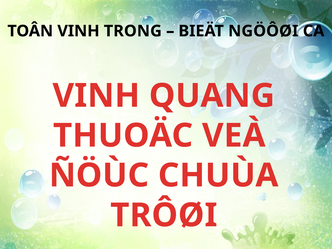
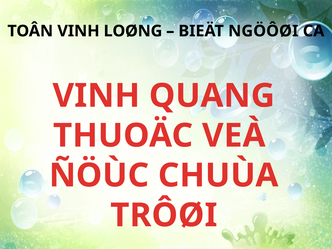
TRONG: TRONG -> LOØNG (133, 31)
